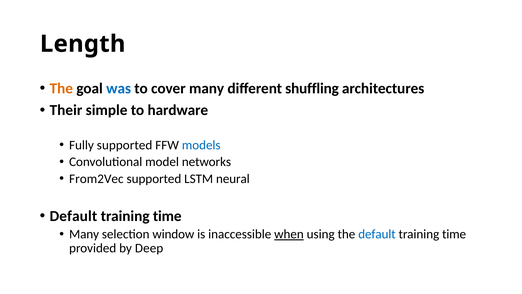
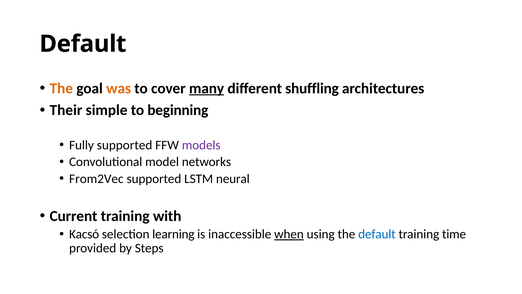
Length: Length -> Default (83, 44)
was colour: blue -> orange (119, 88)
many underline: none -> present (207, 88)
hardware: hardware -> beginning (178, 110)
models colour: blue -> purple (201, 145)
Default: Default -> Current (73, 216)
time: time -> with (167, 216)
Many: Many -> Kacsó (84, 234)
window: window -> learning (173, 234)
Deep: Deep -> Steps (149, 248)
